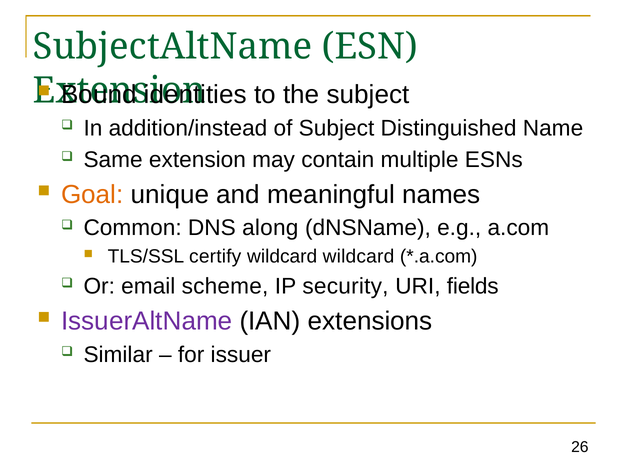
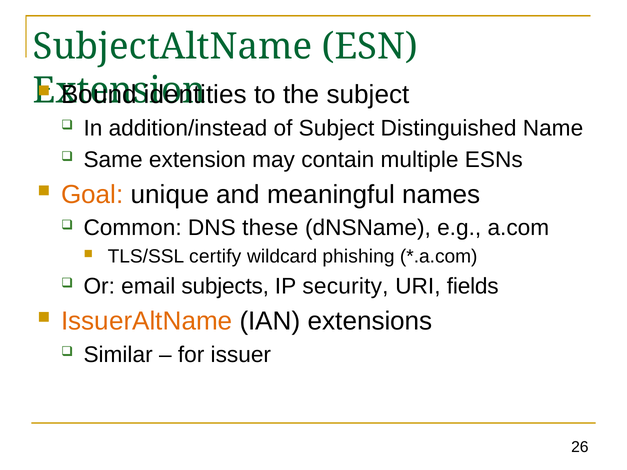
along: along -> these (270, 228)
wildcard wildcard: wildcard -> phishing (359, 257)
scheme: scheme -> subjects (225, 287)
IssuerAltName colour: purple -> orange (147, 321)
